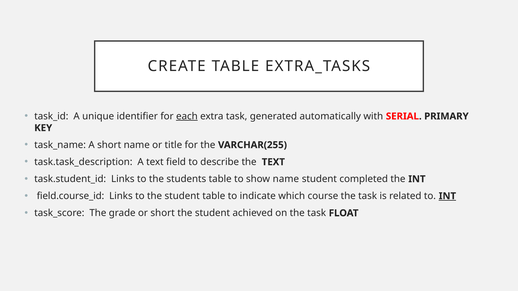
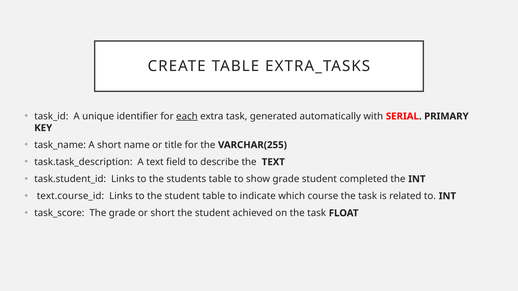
show name: name -> grade (286, 179)
field.course_id: field.course_id -> text.course_id (70, 196)
INT underline: present -> none (447, 196)
